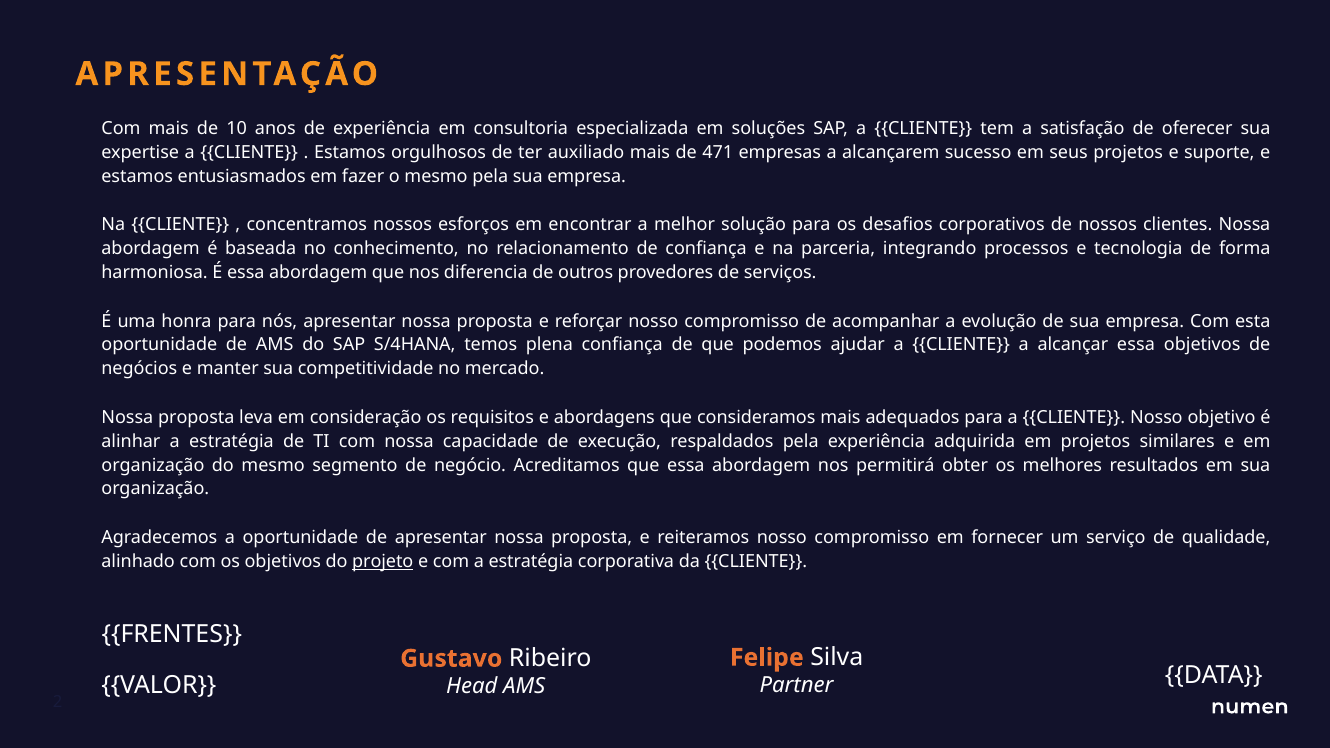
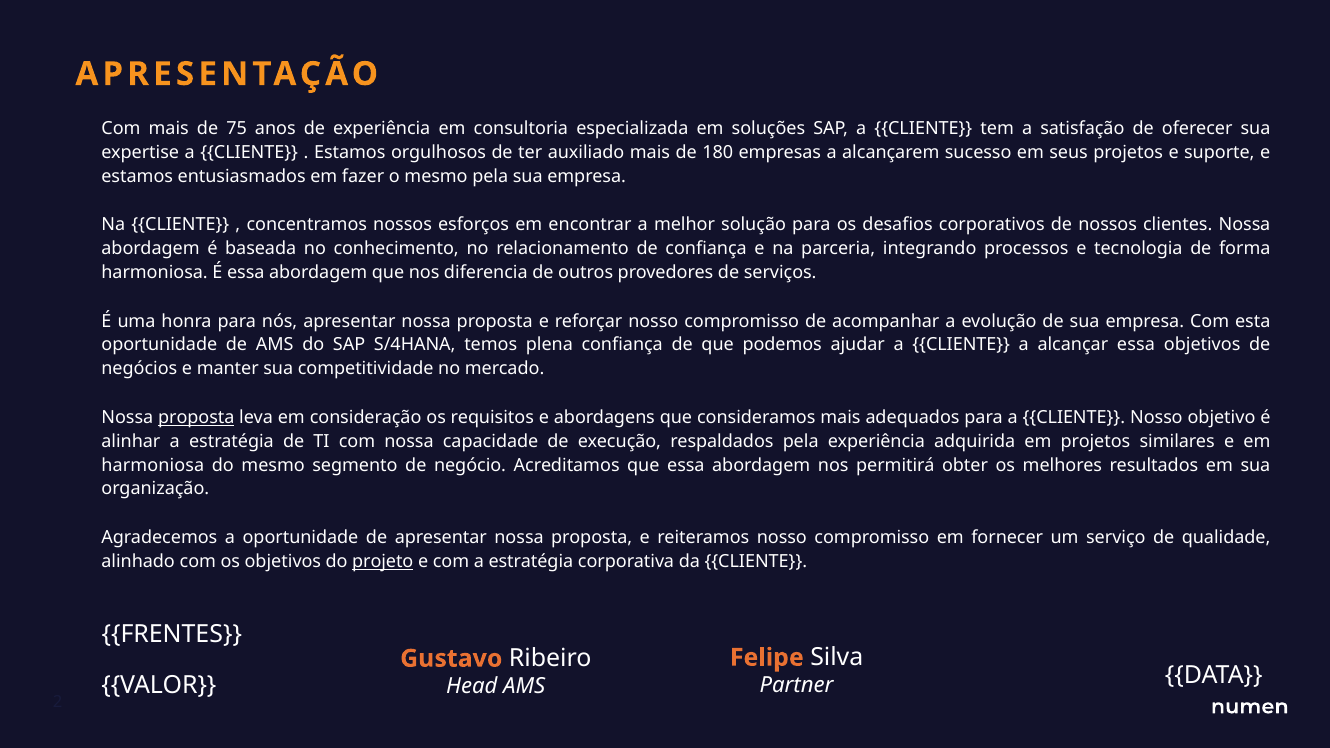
10: 10 -> 75 (237, 129)
471: 471 -> 180 (718, 152)
proposta underline: none -> present (196, 418)
organização: organização -> harmoniosa (153, 465)
